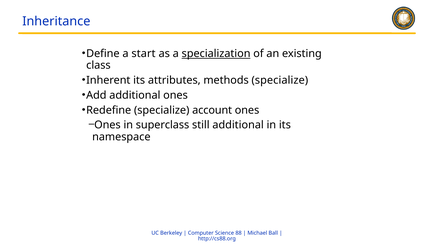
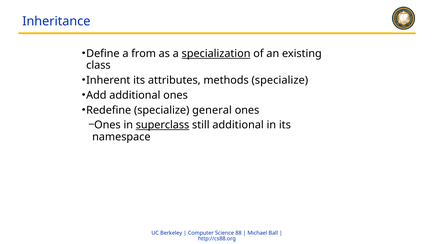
start: start -> from (144, 54)
account: account -> general (212, 110)
superclass underline: none -> present (163, 125)
